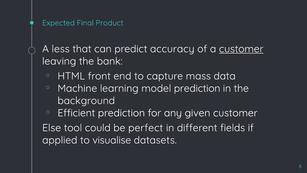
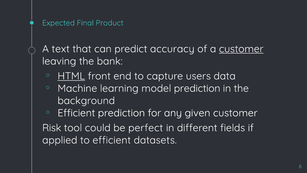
less: less -> text (61, 49)
HTML underline: none -> present (71, 76)
mass: mass -> users (198, 76)
Else: Else -> Risk (52, 128)
to visualise: visualise -> efficient (112, 140)
